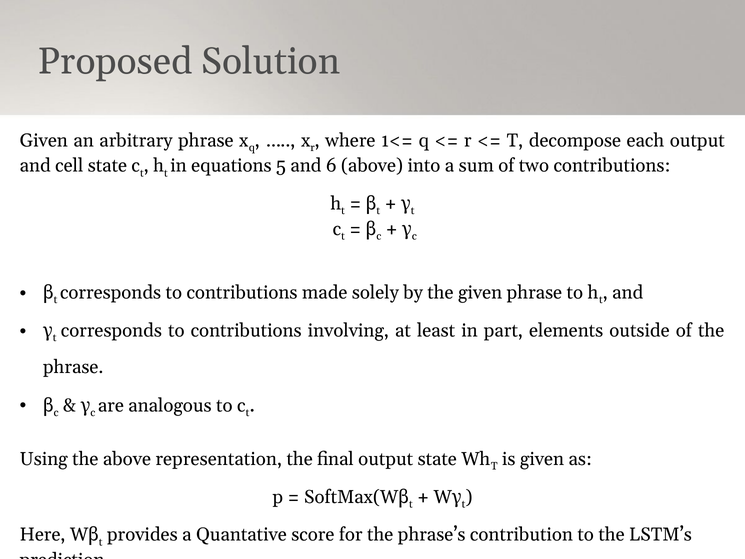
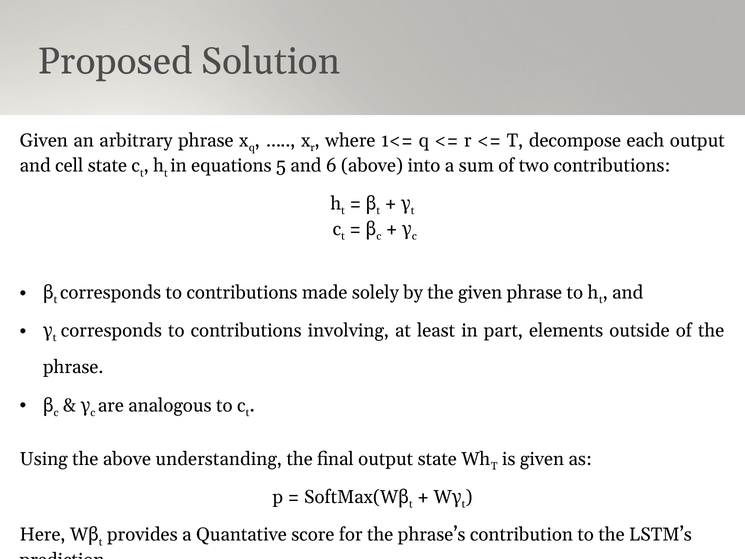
representation: representation -> understanding (219, 459)
